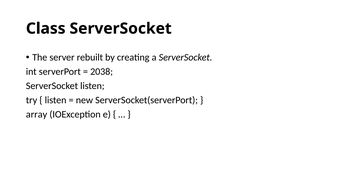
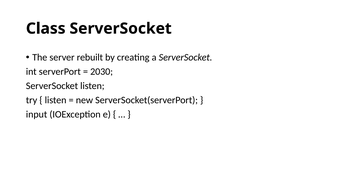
2038: 2038 -> 2030 (102, 72)
array: array -> input (37, 115)
